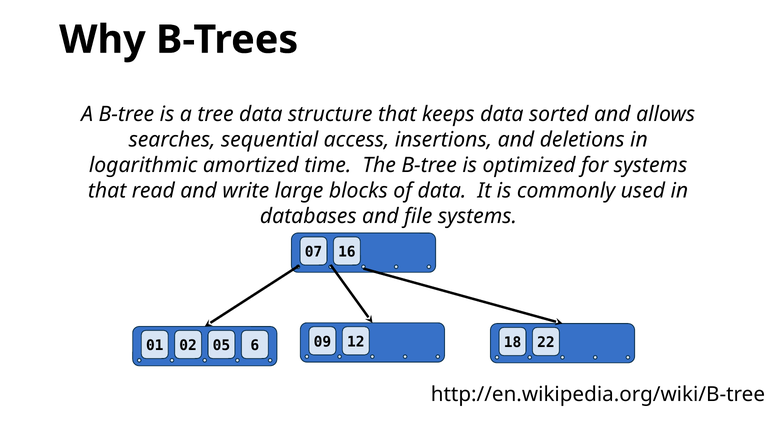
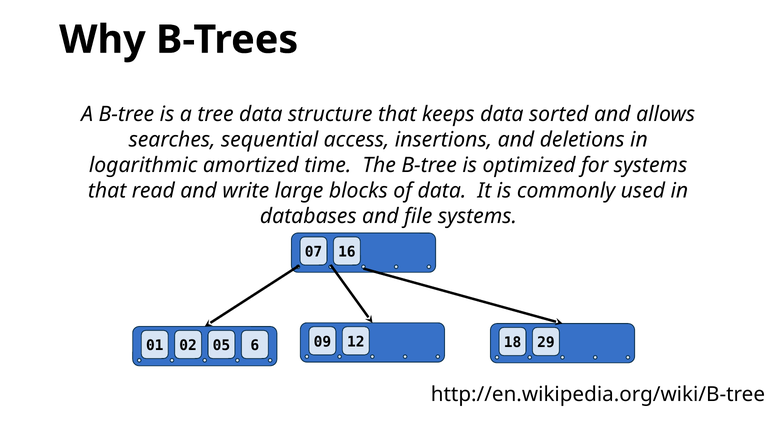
22: 22 -> 29 (546, 342)
